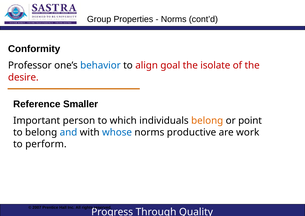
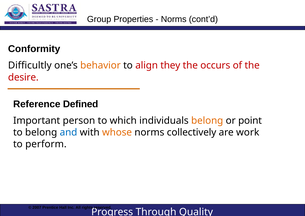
Professor: Professor -> Difficultly (30, 65)
behavior colour: blue -> orange (100, 65)
goal: goal -> they (170, 65)
isolate: isolate -> occurs (215, 65)
Smaller: Smaller -> Defined (81, 104)
whose colour: blue -> orange (117, 132)
productive: productive -> collectively (192, 132)
